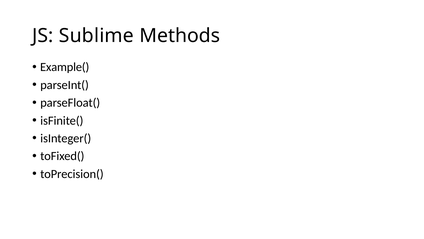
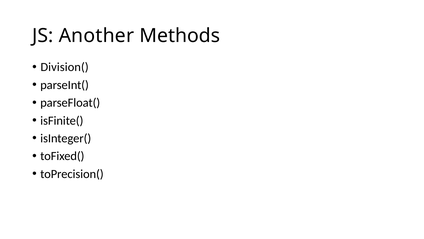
Sublime: Sublime -> Another (96, 36)
Example(: Example( -> Division( (65, 67)
